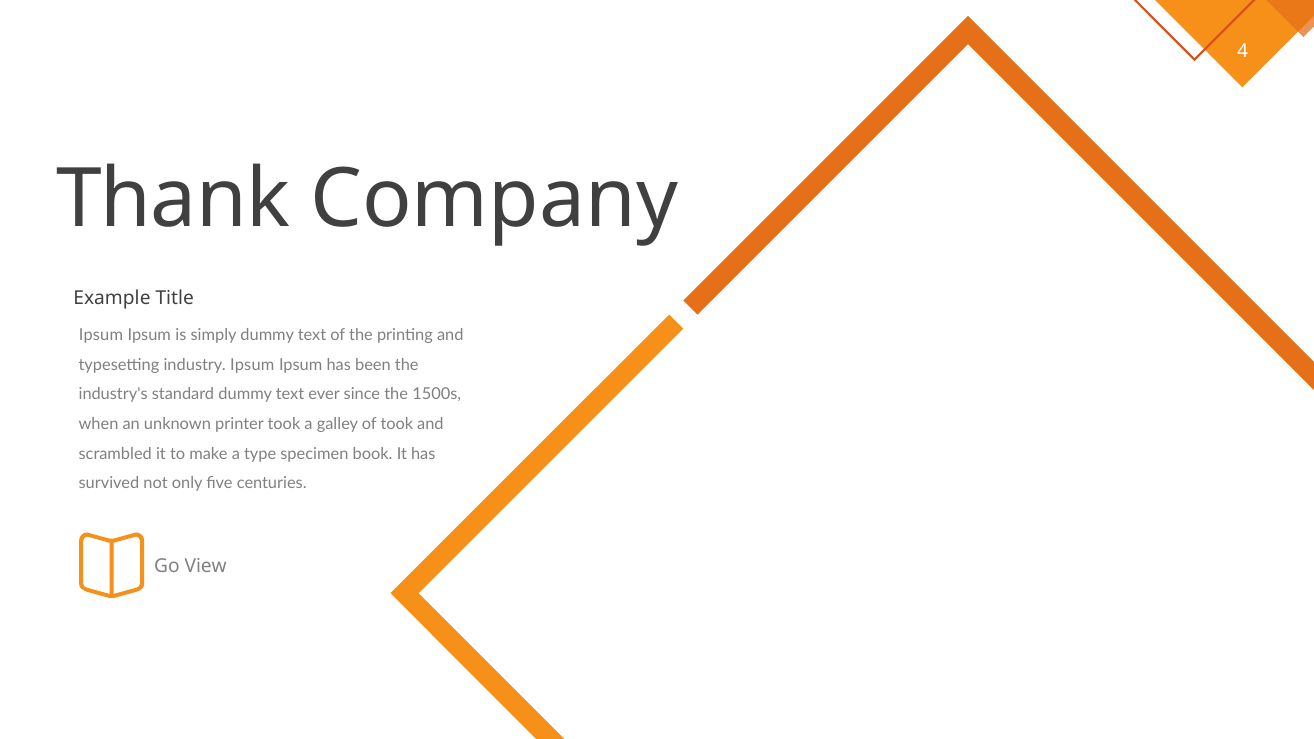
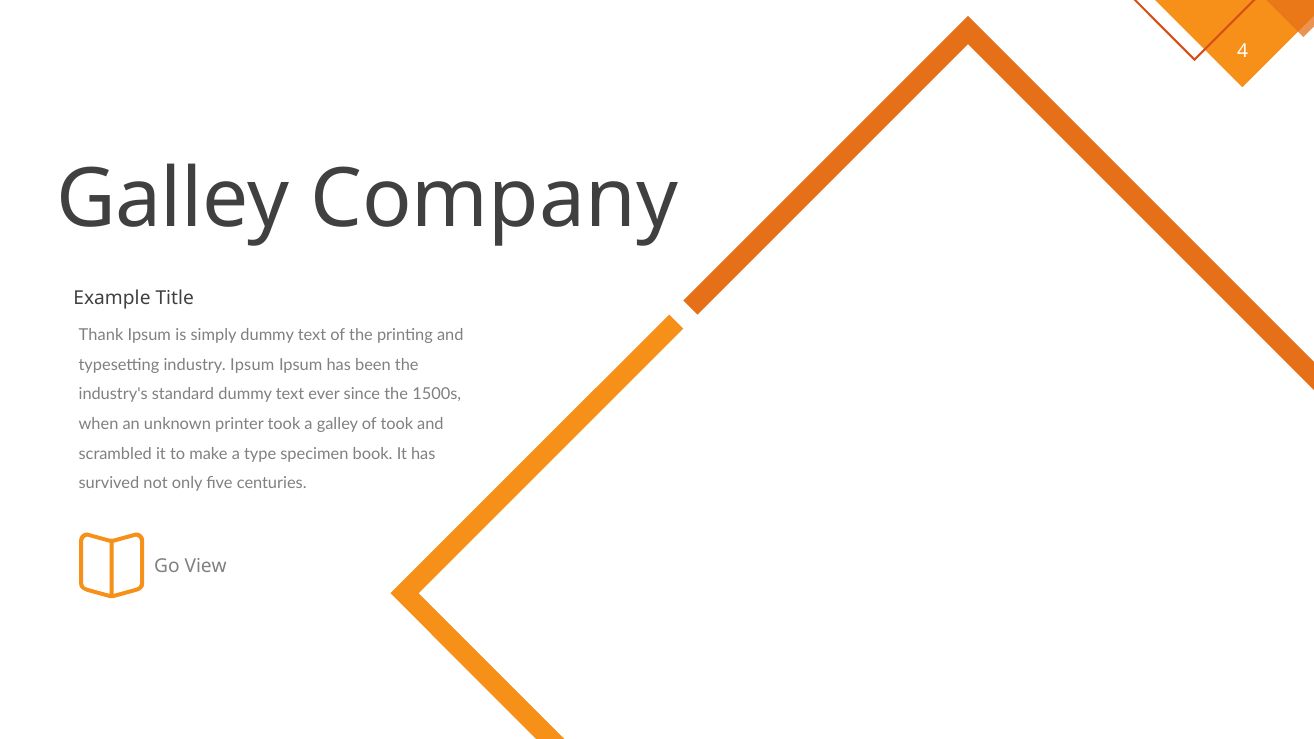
Thank: Thank -> Galley (173, 199)
Ipsum: Ipsum -> Thank (101, 335)
